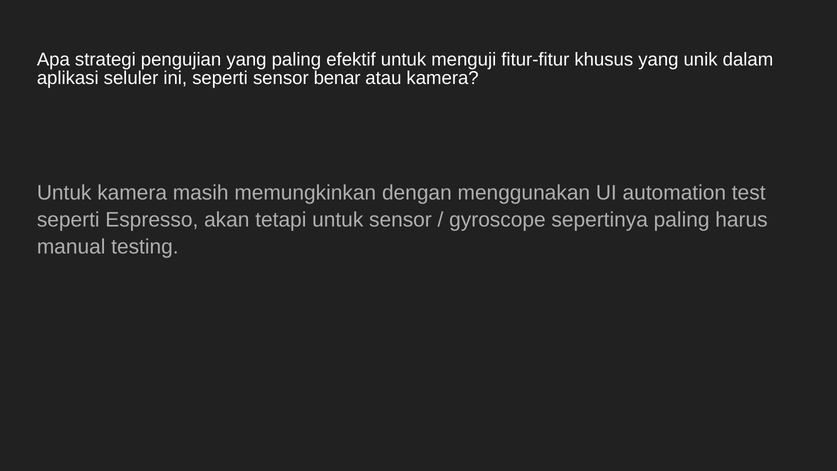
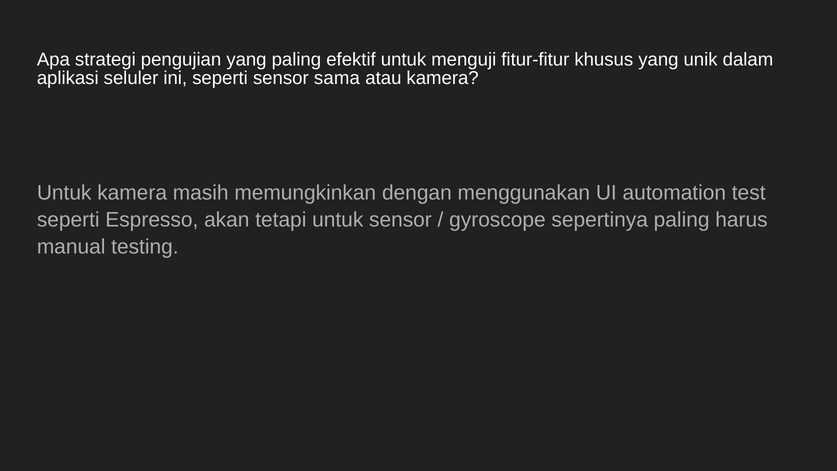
benar: benar -> sama (337, 78)
